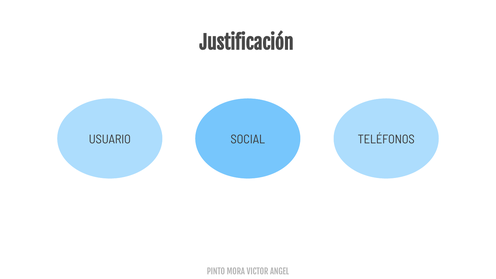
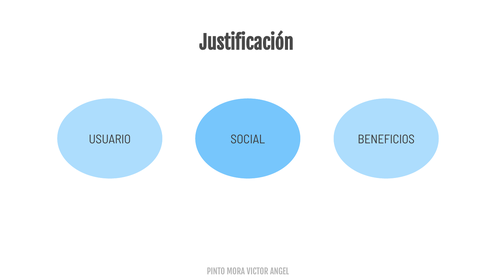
TELÉFONOS: TELÉFONOS -> BENEFICIOS (386, 139)
